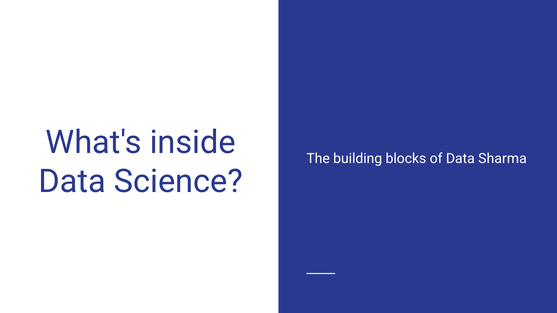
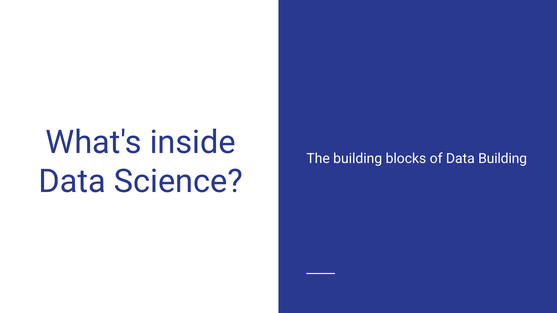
Data Sharma: Sharma -> Building (503, 159)
